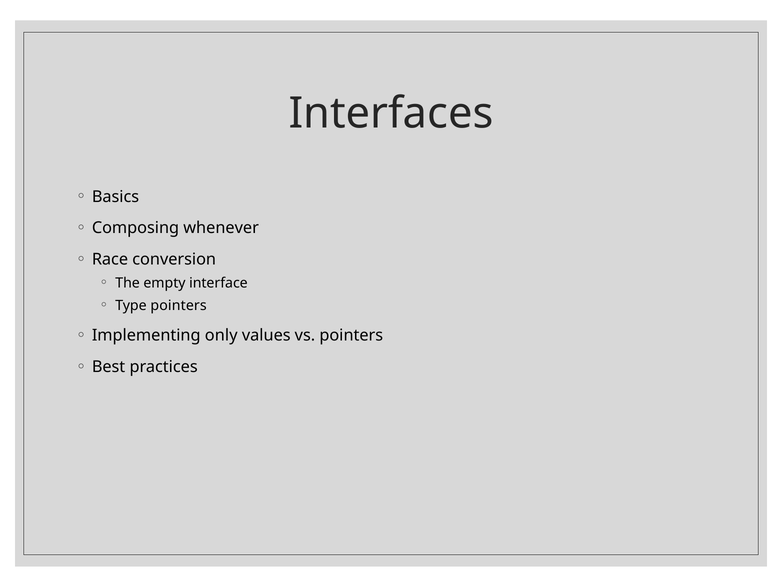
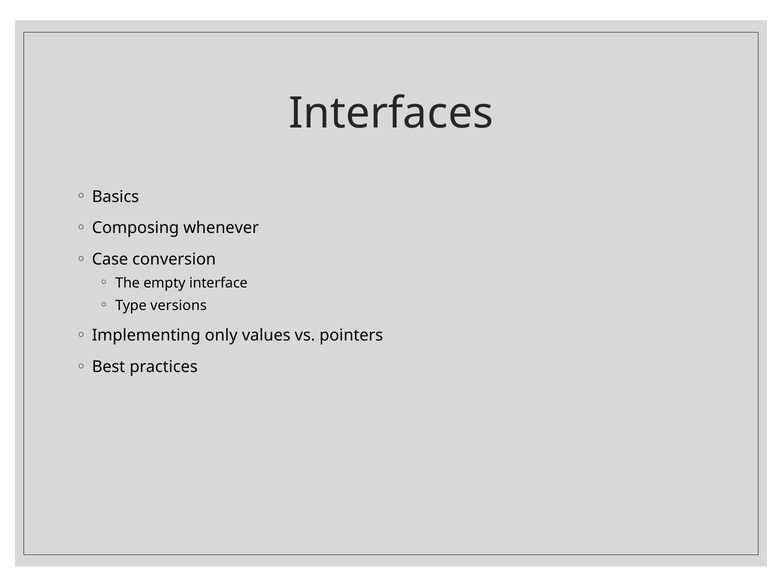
Race: Race -> Case (110, 259)
Type pointers: pointers -> versions (179, 305)
